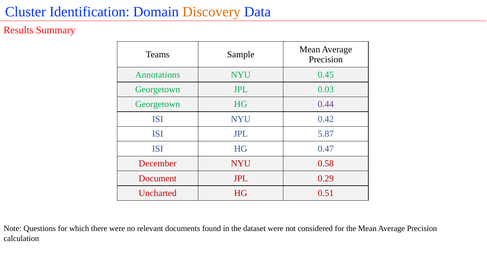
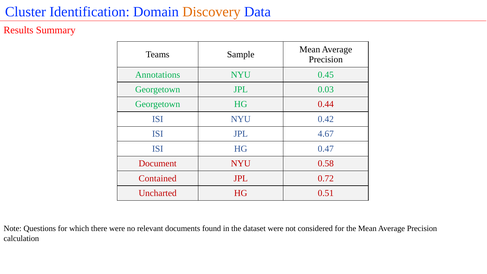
0.44 colour: purple -> red (326, 104)
5.87: 5.87 -> 4.67 (326, 134)
December: December -> Document (158, 164)
Document: Document -> Contained (158, 178)
0.29: 0.29 -> 0.72 (326, 178)
